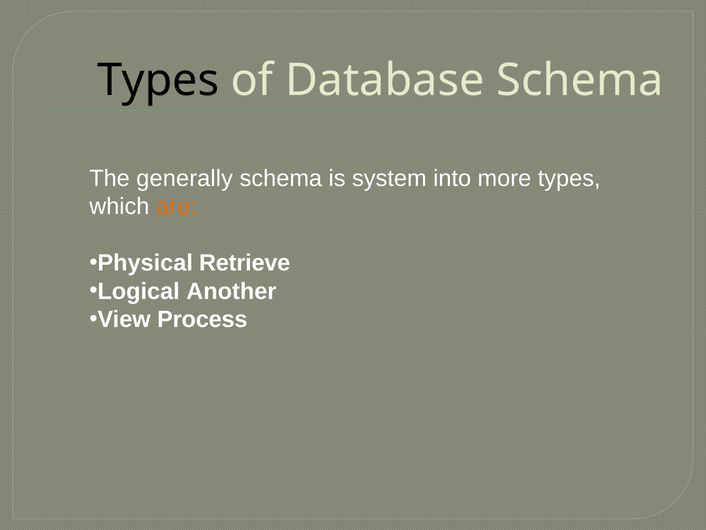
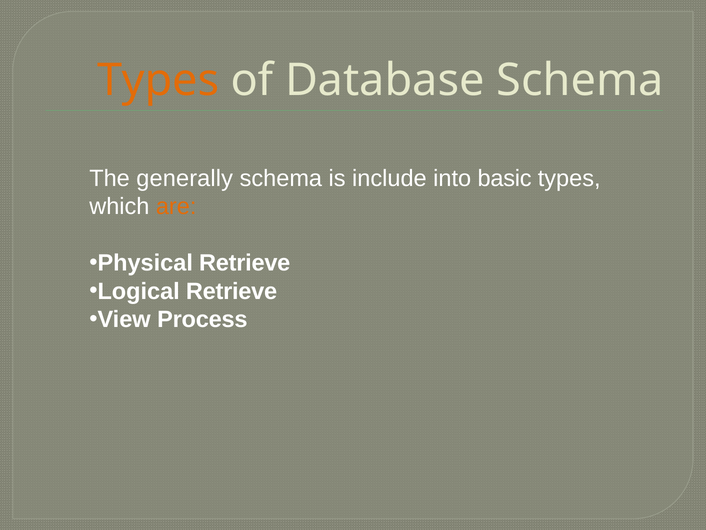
Types colour: black -> orange (158, 80)
system: system -> include (389, 178)
more: more -> basic (505, 178)
Logical Another: Another -> Retrieve (232, 291)
